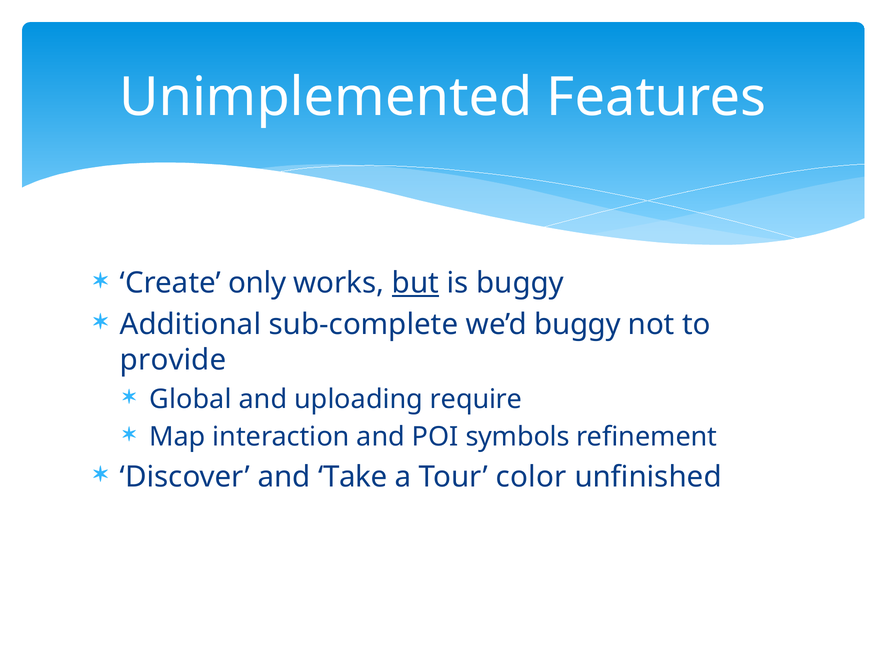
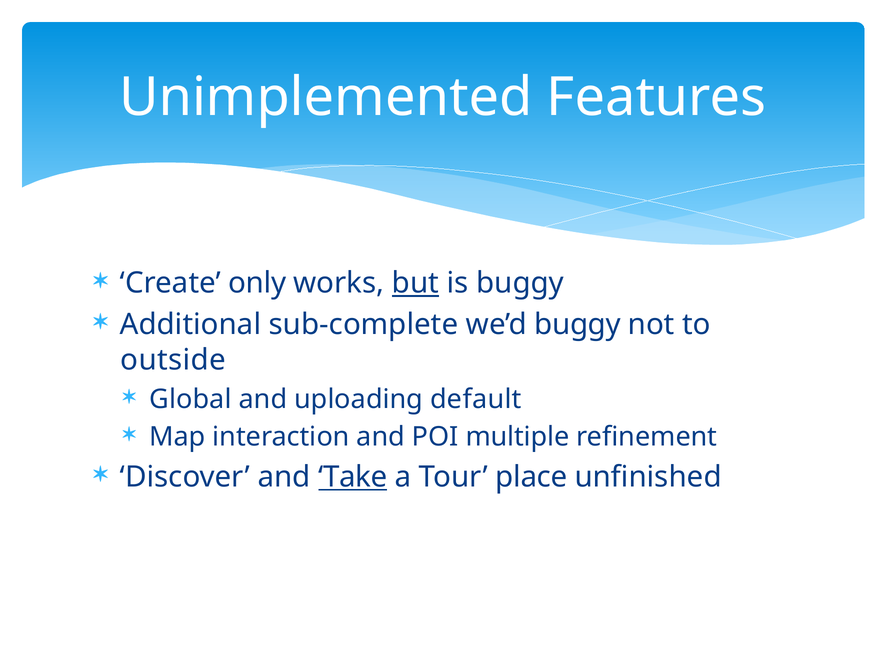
provide: provide -> outside (173, 360)
require: require -> default (476, 399)
symbols: symbols -> multiple (517, 437)
Take underline: none -> present (353, 477)
color: color -> place (531, 477)
